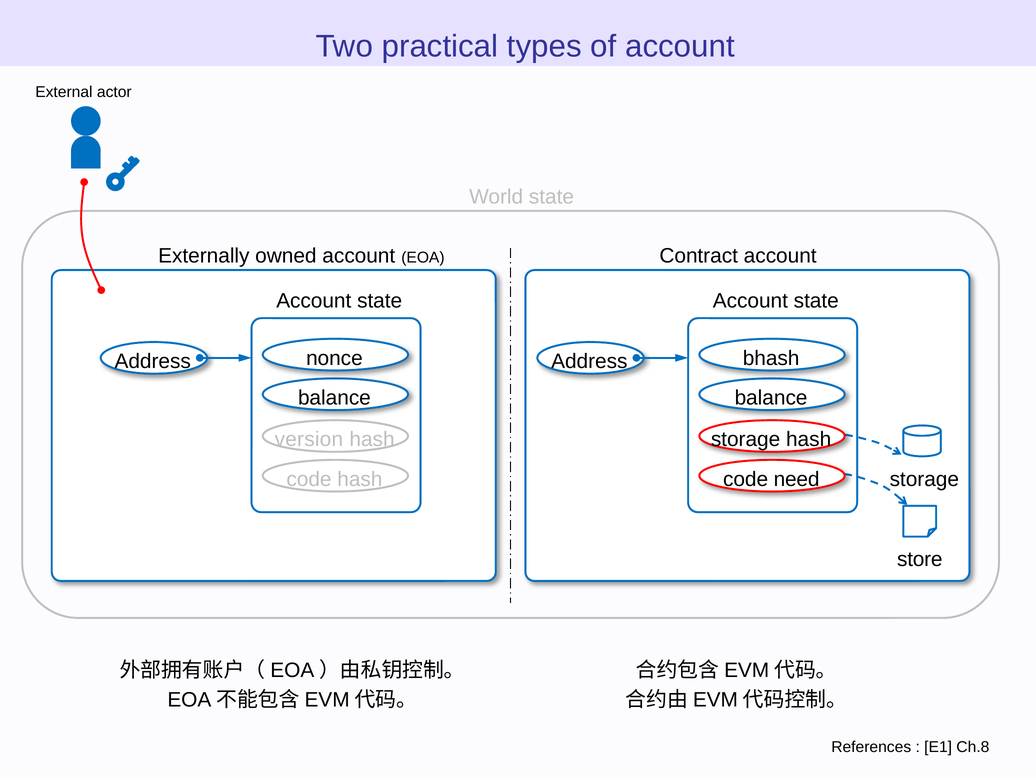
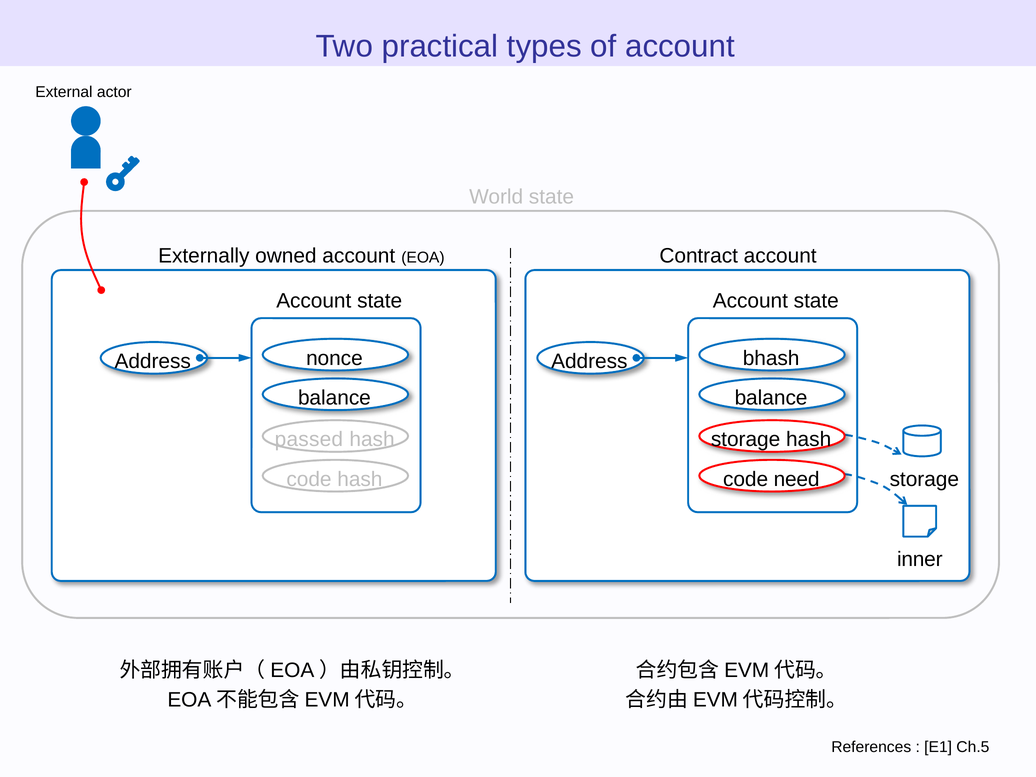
version: version -> passed (309, 440)
store: store -> inner (920, 559)
Ch.8: Ch.8 -> Ch.5 (973, 747)
